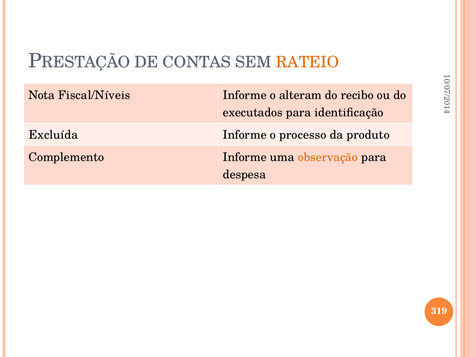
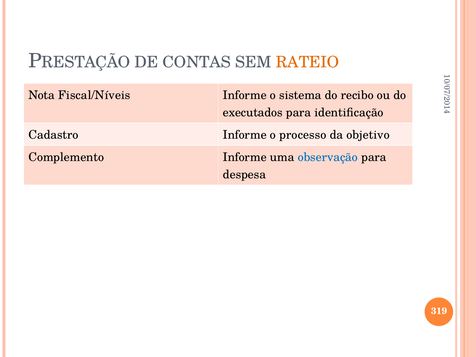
alteram: alteram -> sistema (300, 95)
Excluída: Excluída -> Cadastro (54, 135)
produto: produto -> objetivo (368, 135)
observação colour: orange -> blue (328, 157)
